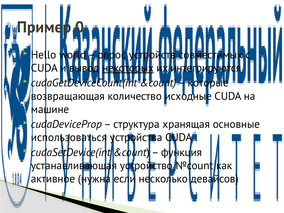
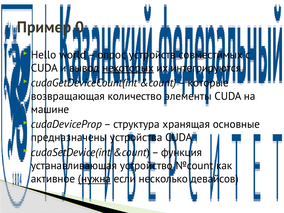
исходные: исходные -> элементы (188, 96)
использоваться: использоваться -> предназначены (69, 138)
нужна underline: none -> present (94, 179)
